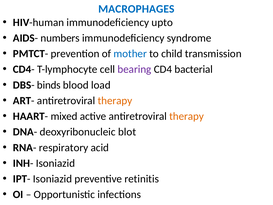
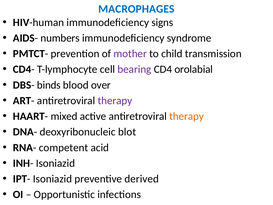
upto: upto -> signs (162, 22)
mother colour: blue -> purple (130, 54)
bacterial: bacterial -> orolabial (194, 69)
load: load -> over (101, 85)
therapy colour: orange -> purple (115, 101)
respiratory: respiratory -> competent (64, 147)
retinitis: retinitis -> derived (142, 179)
